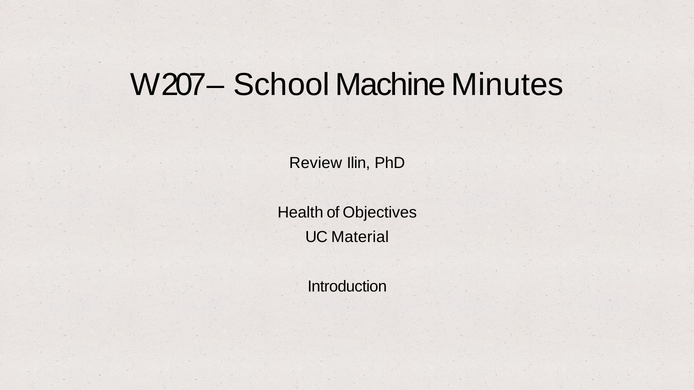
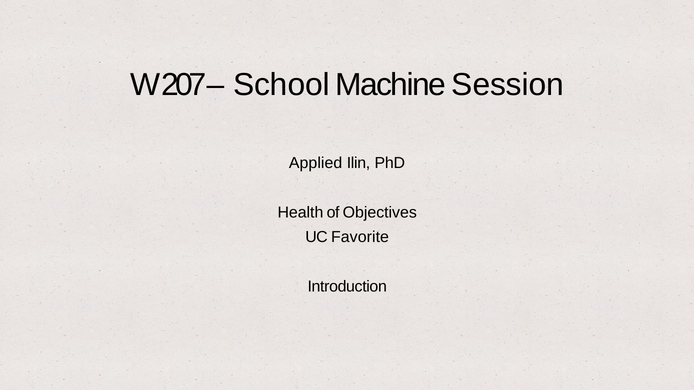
Minutes: Minutes -> Session (508, 85)
Review: Review -> Applied (316, 163)
Material: Material -> Favorite (360, 237)
